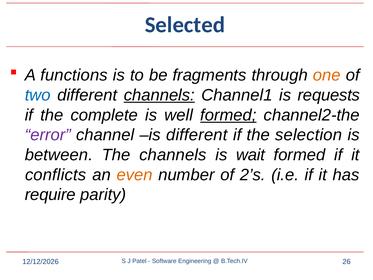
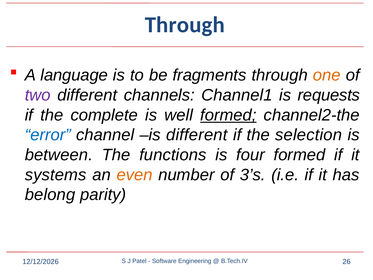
Selected: Selected -> Through (185, 25)
functions: functions -> language (74, 75)
two colour: blue -> purple (38, 95)
channels underline: present -> none (159, 95)
error colour: purple -> blue (48, 135)
The channels: channels -> functions (173, 155)
wait: wait -> four (251, 155)
conflicts: conflicts -> systems (56, 175)
2’s: 2’s -> 3’s (253, 175)
require: require -> belong (50, 195)
